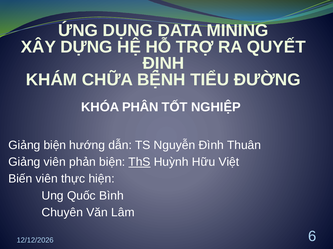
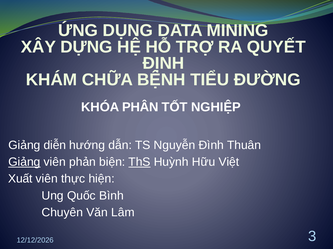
Giảng biện: biện -> diễn (55, 146)
Giảng underline: none -> present (24, 162)
Biến: Biến -> Xuất (20, 179)
6: 6 -> 3 (312, 237)
